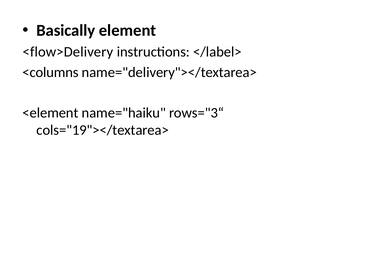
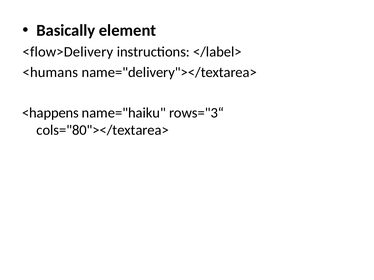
<columns: <columns -> <humans (50, 72)
<element: <element -> <happens (50, 113)
cols="19"></textarea>: cols="19"></textarea> -> cols="80"></textarea> (103, 130)
